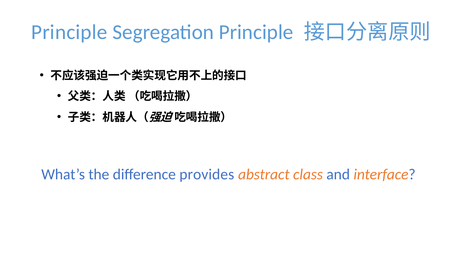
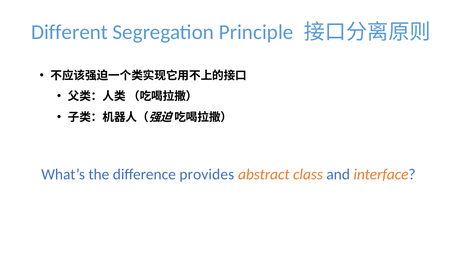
Principle: Principle -> Different (70, 32)
